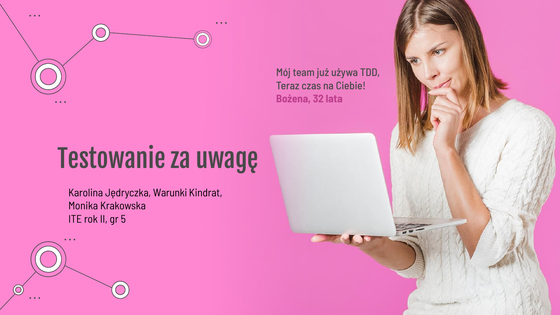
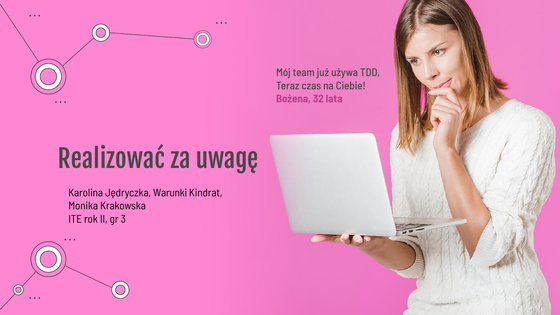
Testowanie: Testowanie -> Realizować (111, 160)
5: 5 -> 3 (123, 219)
